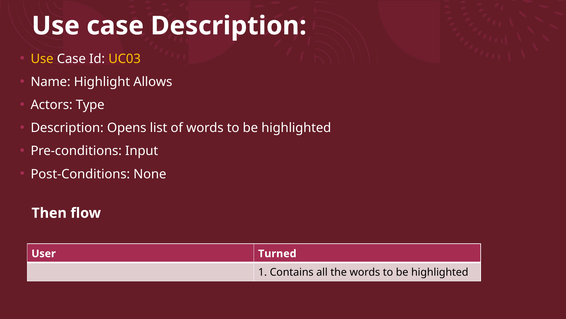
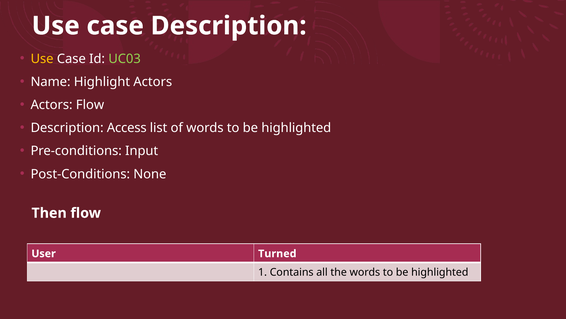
UC03 colour: yellow -> light green (125, 59)
Highlight Allows: Allows -> Actors (153, 82)
Actors Type: Type -> Flow (90, 105)
Opens: Opens -> Access (127, 128)
